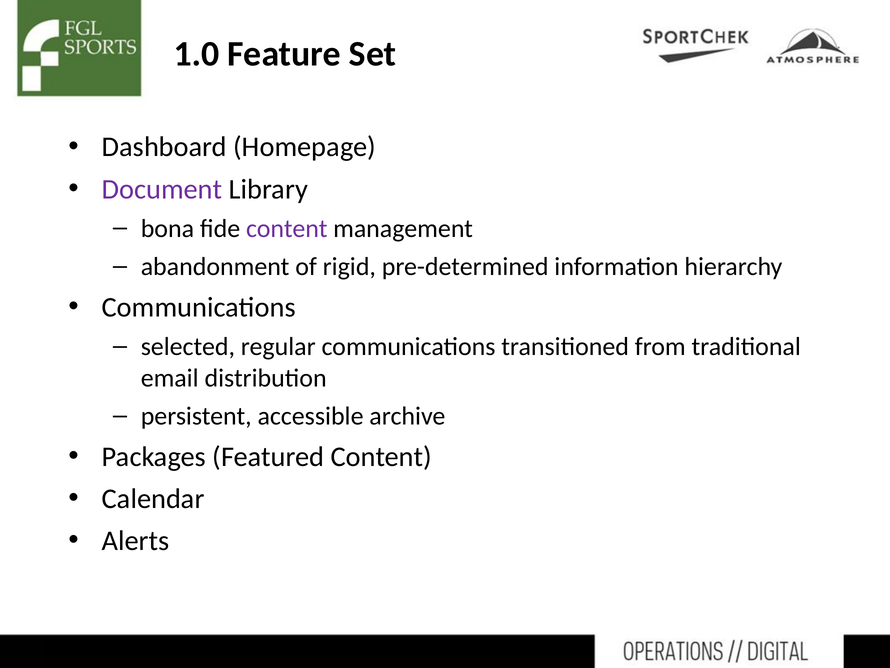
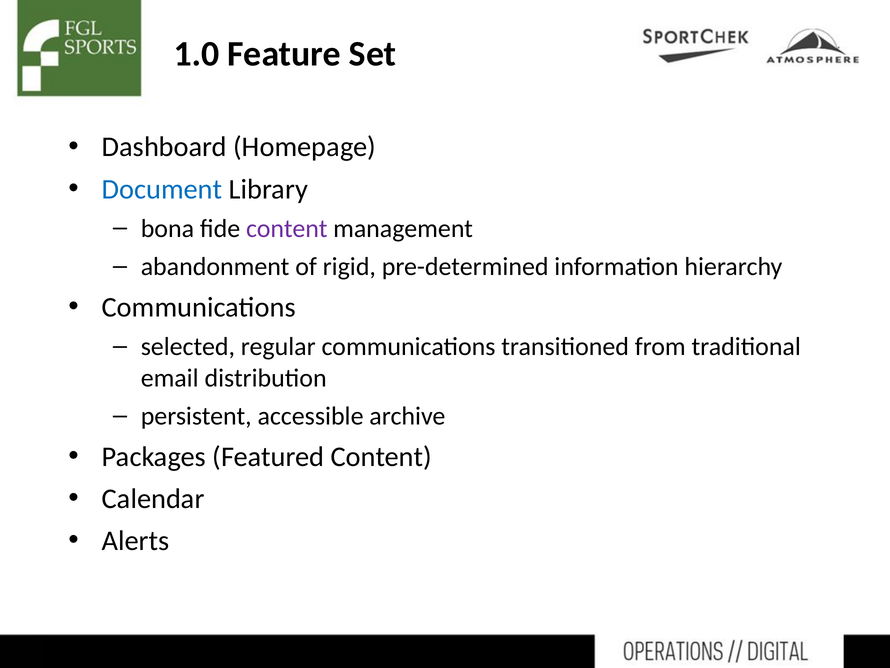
Document colour: purple -> blue (162, 189)
